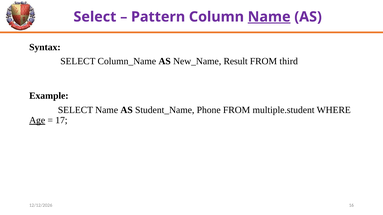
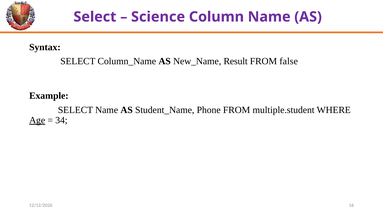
Pattern: Pattern -> Science (158, 17)
Name underline: present -> none (269, 17)
third: third -> false (289, 61)
17: 17 -> 34 (61, 121)
